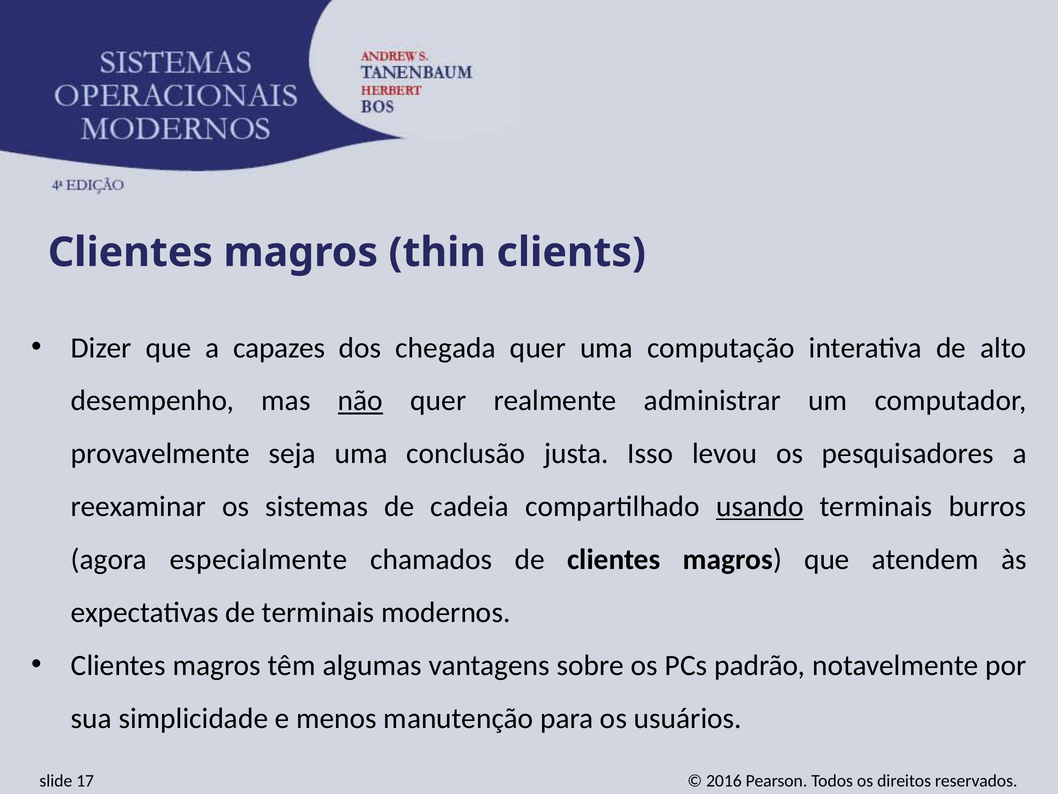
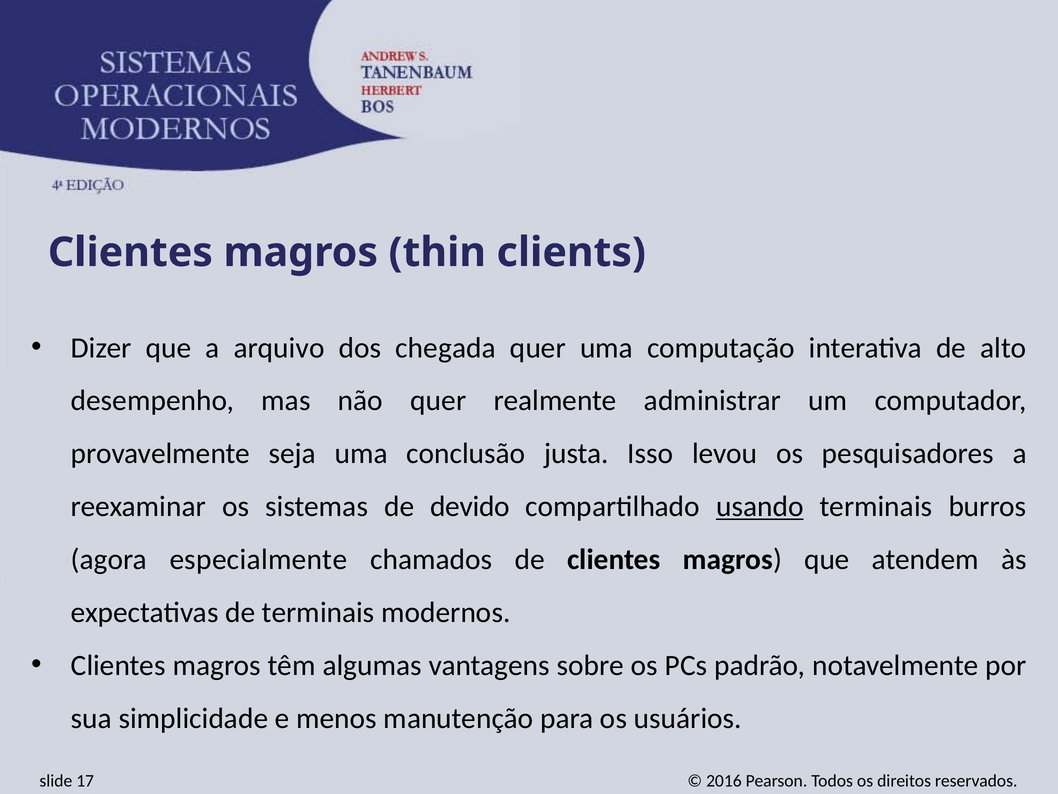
capazes: capazes -> arquivo (279, 348)
não underline: present -> none (360, 400)
cadeia: cadeia -> devido (470, 506)
